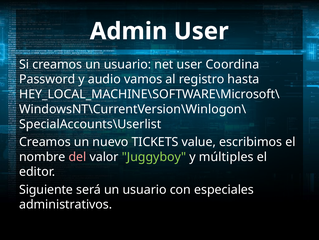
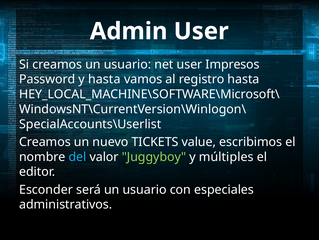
Coordina: Coordina -> Impresos (233, 64)
y audio: audio -> hasta (104, 79)
del colour: pink -> light blue (77, 156)
Siguiente: Siguiente -> Esconder (46, 189)
